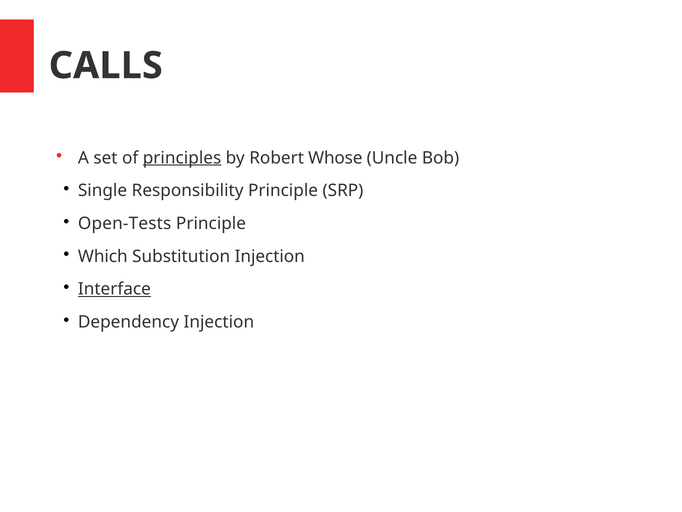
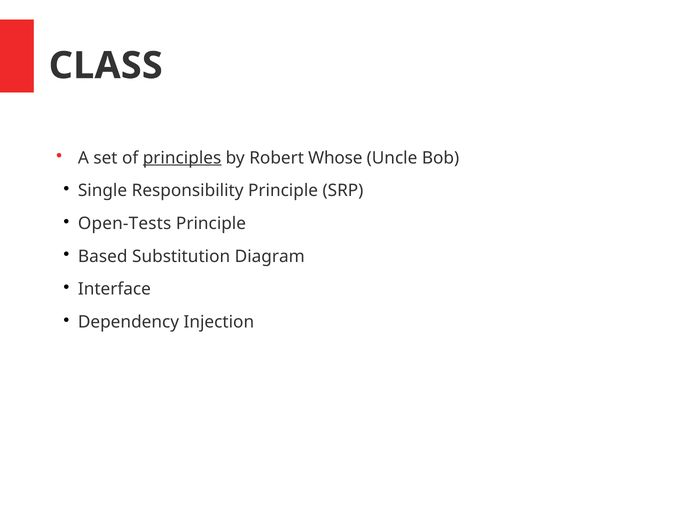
CALLS: CALLS -> CLASS (106, 66)
Which: Which -> Based (103, 256)
Substitution Injection: Injection -> Diagram (270, 256)
Interface underline: present -> none (114, 289)
